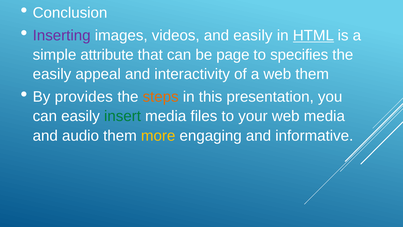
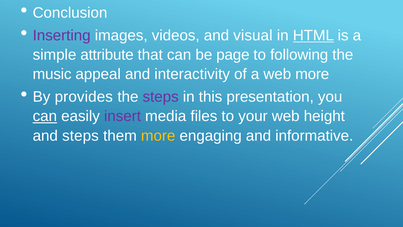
and easily: easily -> visual (253, 35)
specifies: specifies -> following (299, 55)
easily: easily -> music (52, 74)
web them: them -> more (312, 74)
steps colour: orange -> purple (161, 97)
can underline: none -> present (45, 116)
insert colour: green -> purple (122, 116)
web media: media -> height (324, 116)
and audio: audio -> steps (80, 136)
